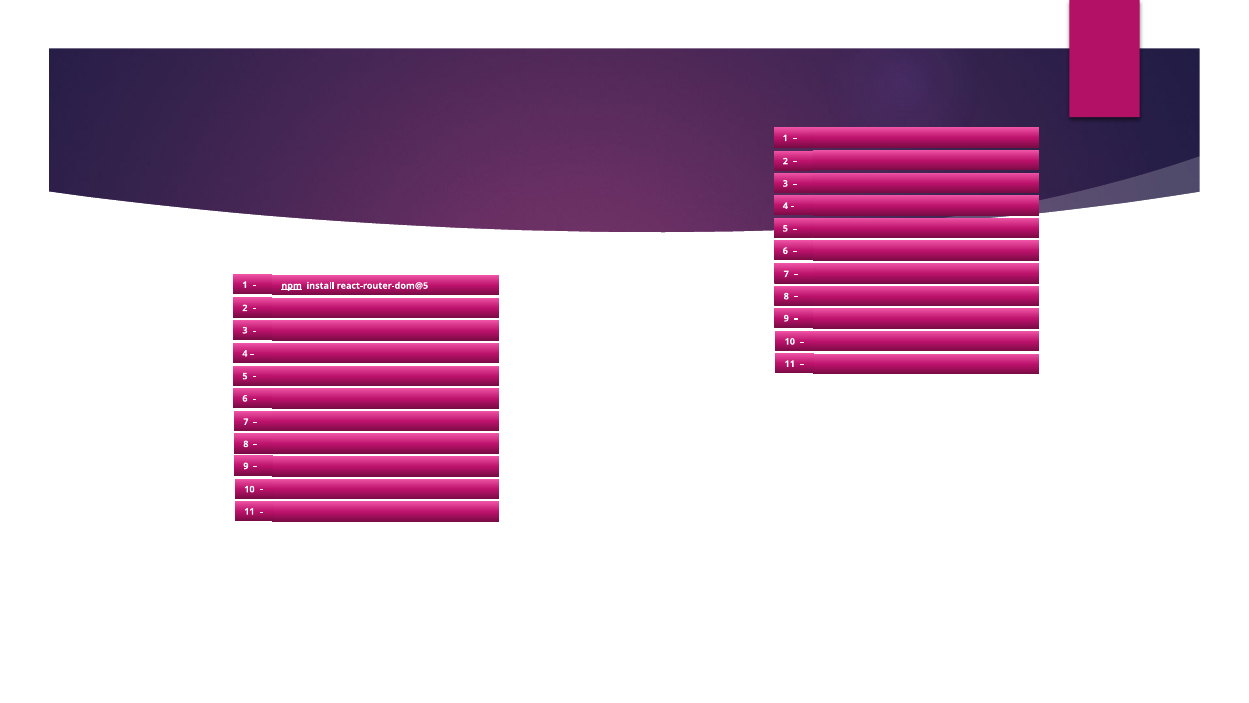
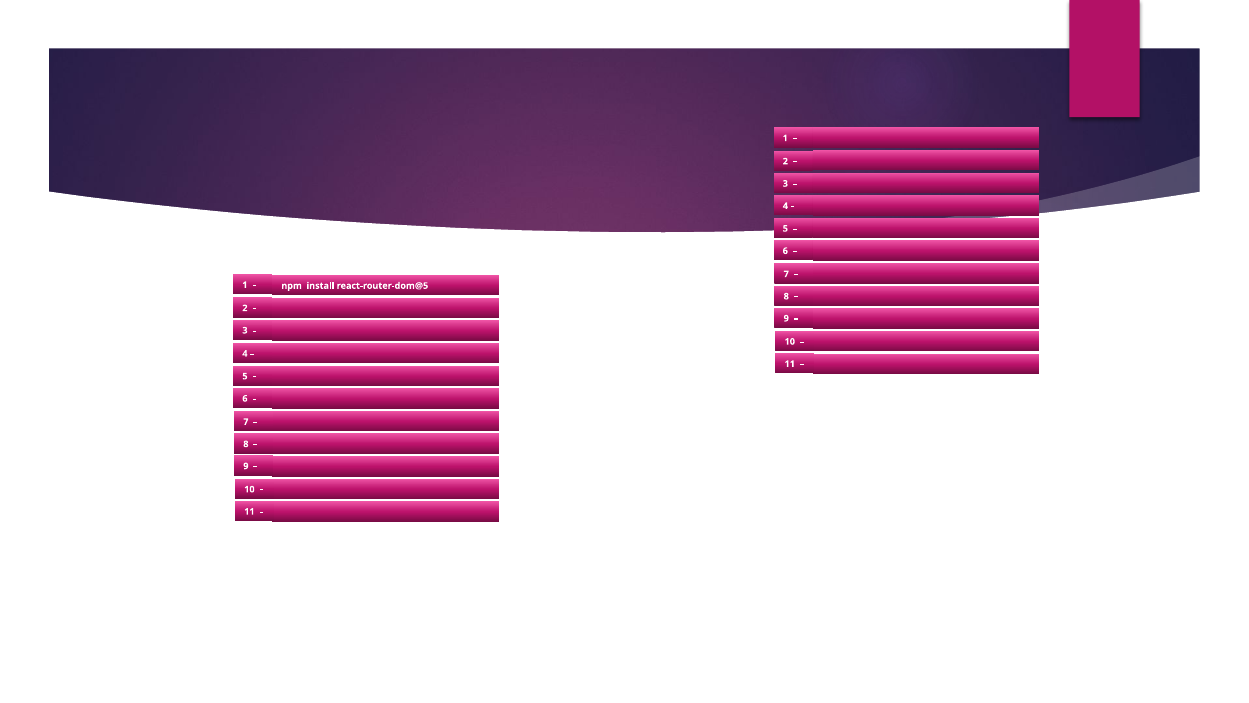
npm underline: present -> none (292, 286)
